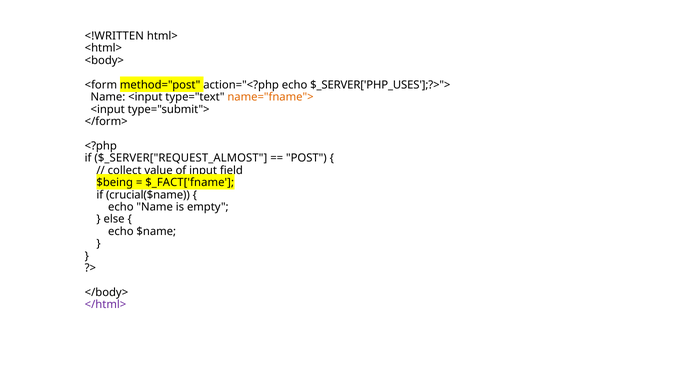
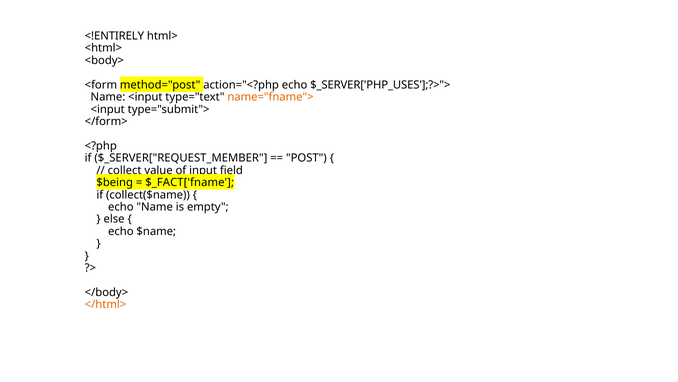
<!WRITTEN: <!WRITTEN -> <!ENTIRELY (114, 36)
$_SERVER["REQUEST_ALMOST: $_SERVER["REQUEST_ALMOST -> $_SERVER["REQUEST_MEMBER (181, 158)
crucial($name: crucial($name -> collect($name (148, 194)
</html> colour: purple -> orange (106, 304)
